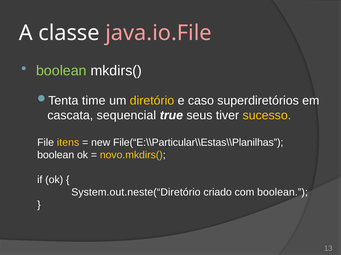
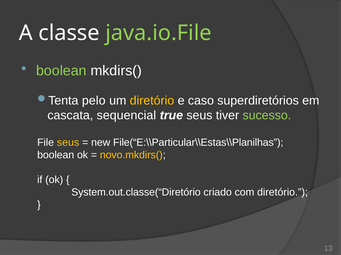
java.io.File colour: pink -> light green (159, 33)
time: time -> pelo (94, 101)
sucesso colour: yellow -> light green (267, 116)
File itens: itens -> seus (68, 143)
System.out.neste(“Diretório: System.out.neste(“Diretório -> System.out.classe(“Diretório (136, 193)
com boolean: boolean -> diretório (283, 193)
